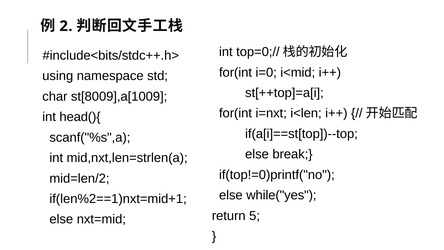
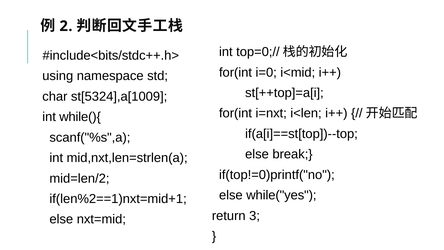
st[8009],a[1009: st[8009],a[1009 -> st[5324],a[1009 (119, 96)
head(){: head(){ -> while(){ (80, 117)
5: 5 -> 3 (255, 216)
